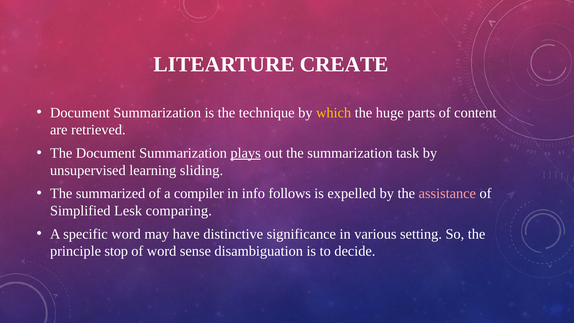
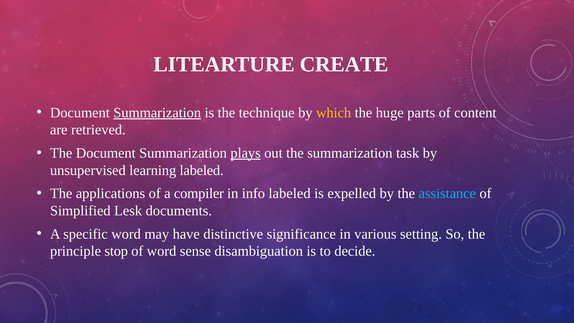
Summarization underline: none -> present (157, 113)
learning sliding: sliding -> labeled (202, 170)
summarized: summarized -> applications (111, 193)
info follows: follows -> labeled (290, 193)
assistance colour: pink -> light blue (447, 193)
comparing: comparing -> documents (179, 211)
